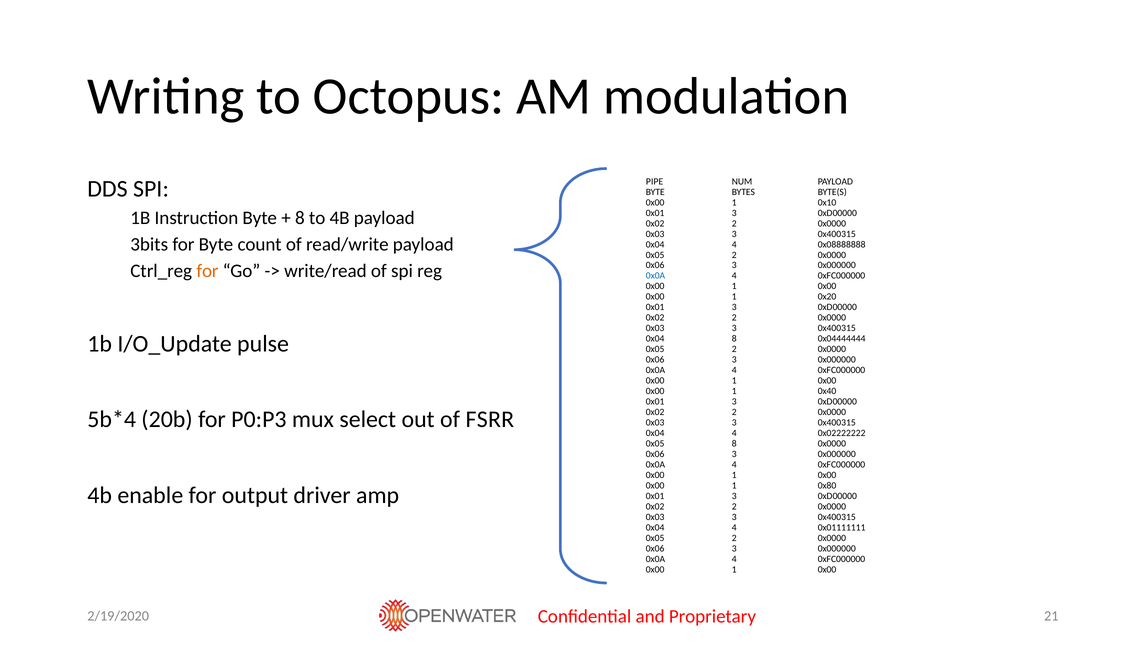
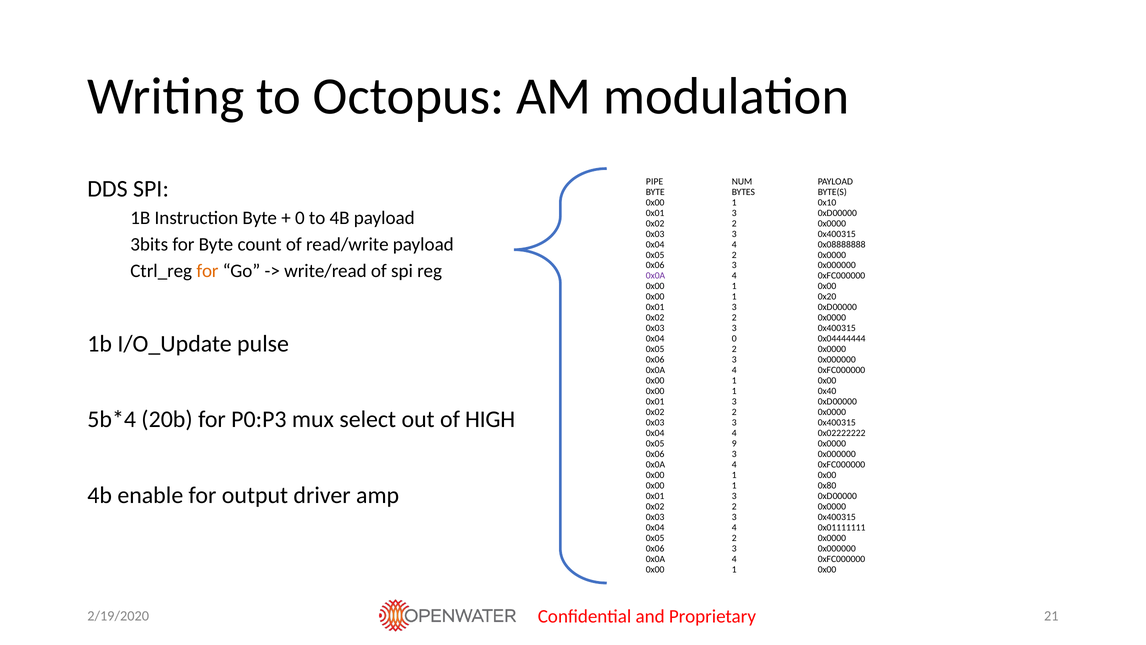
8: 8 -> 0 (300, 218)
0x0A colour: blue -> purple (655, 276)
0x04 8: 8 -> 0 (734, 339)
FSRR: FSRR -> HIGH (490, 419)
0x05 8: 8 -> 9 (734, 444)
